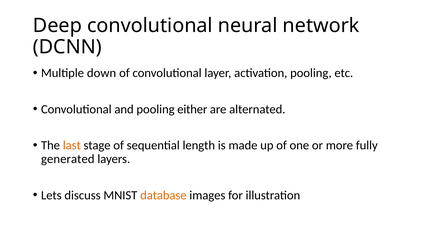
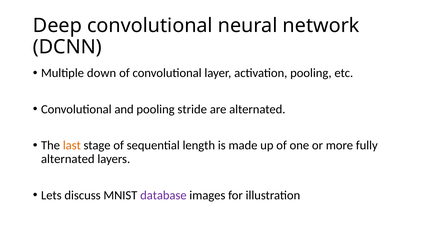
either: either -> stride (192, 109)
generated: generated -> alternated (68, 159)
database colour: orange -> purple (163, 195)
